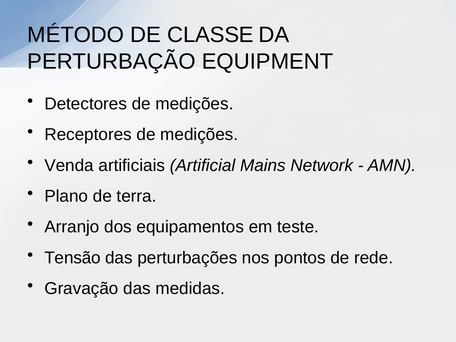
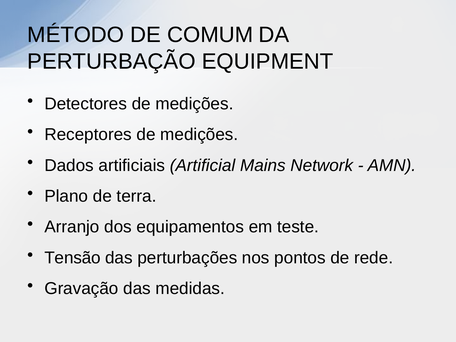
CLASSE: CLASSE -> COMUM (210, 35)
Venda: Venda -> Dados (69, 165)
